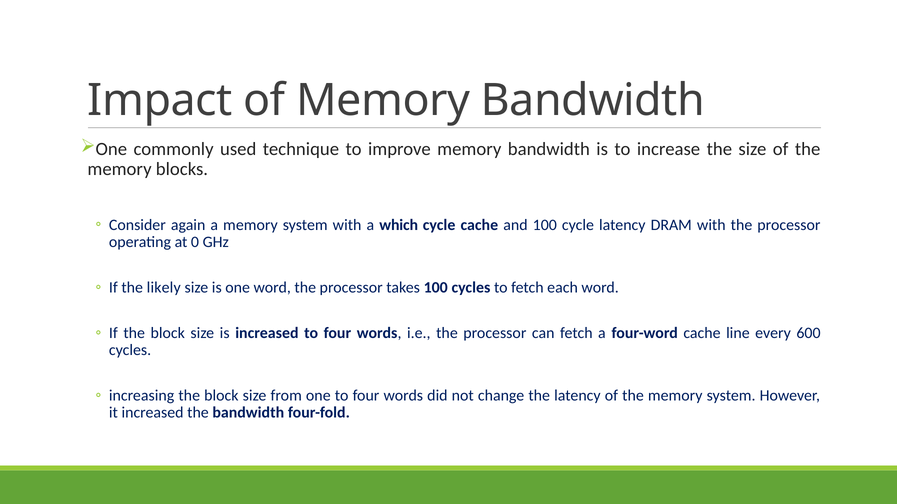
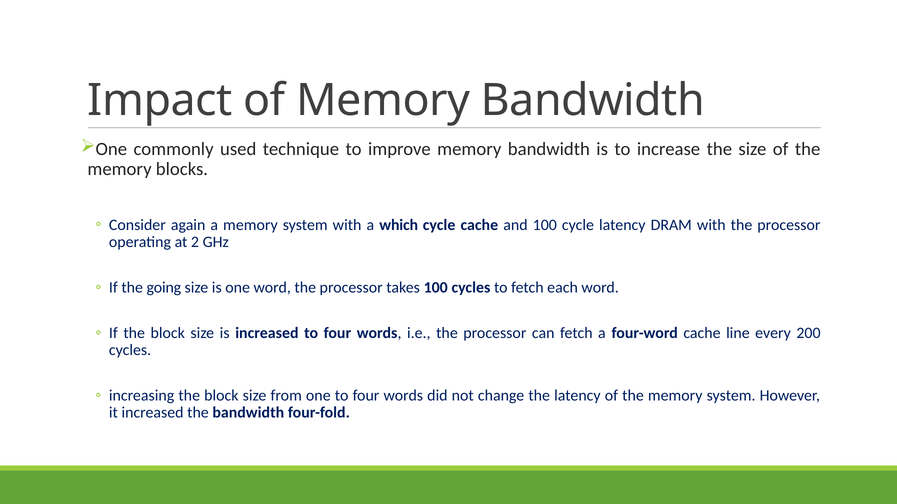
0: 0 -> 2 (195, 242)
likely: likely -> going (164, 288)
600: 600 -> 200 (808, 333)
